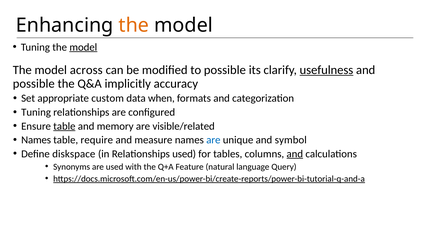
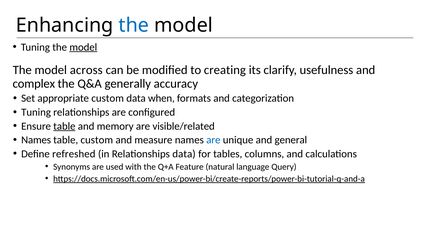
the colour: orange -> blue (134, 25)
to possible: possible -> creating (225, 70)
usefulness underline: present -> none (326, 70)
possible: possible -> complex (34, 84)
implicitly: implicitly -> generally (128, 84)
table require: require -> custom (97, 140)
symbol: symbol -> general (291, 140)
diskspace: diskspace -> refreshed (74, 154)
Relationships used: used -> data (184, 154)
and underline: present -> none (295, 154)
